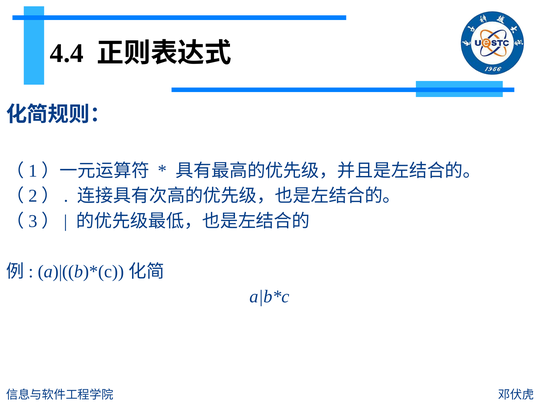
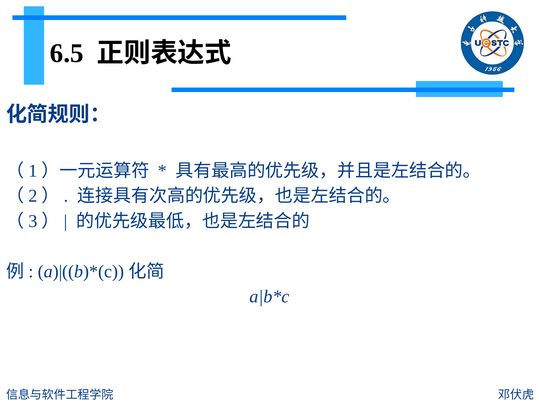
4.4: 4.4 -> 6.5 (67, 53)
